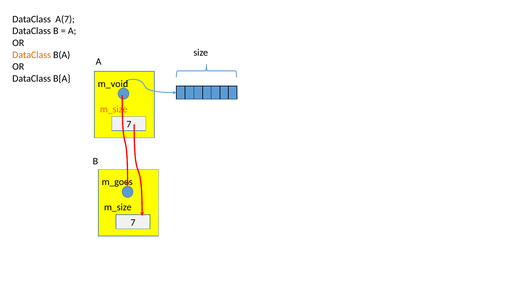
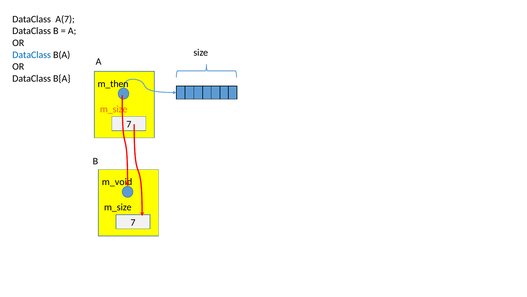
DataClass colour: orange -> blue (32, 55)
m_void: m_void -> m_then (113, 84)
m_goes: m_goes -> m_void (117, 182)
